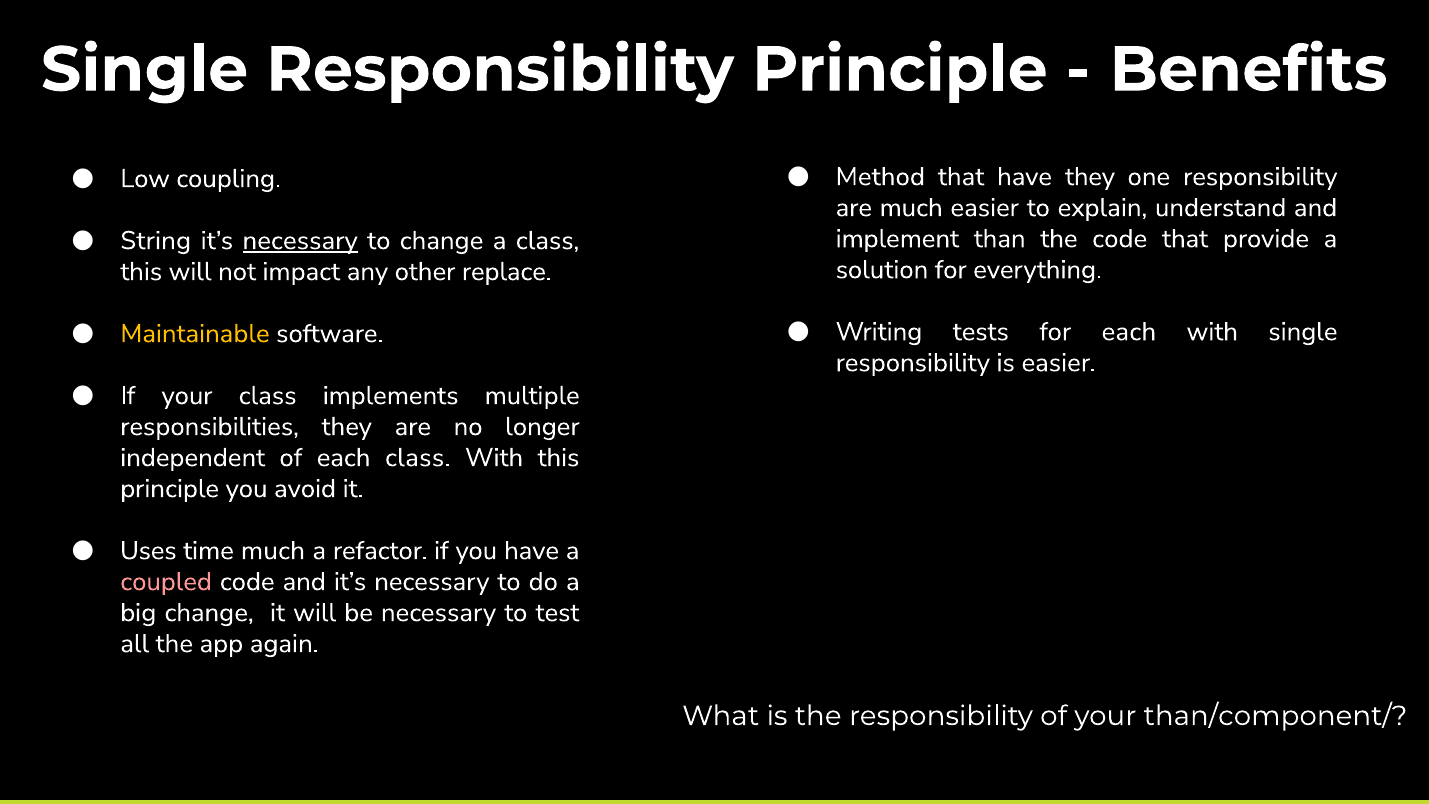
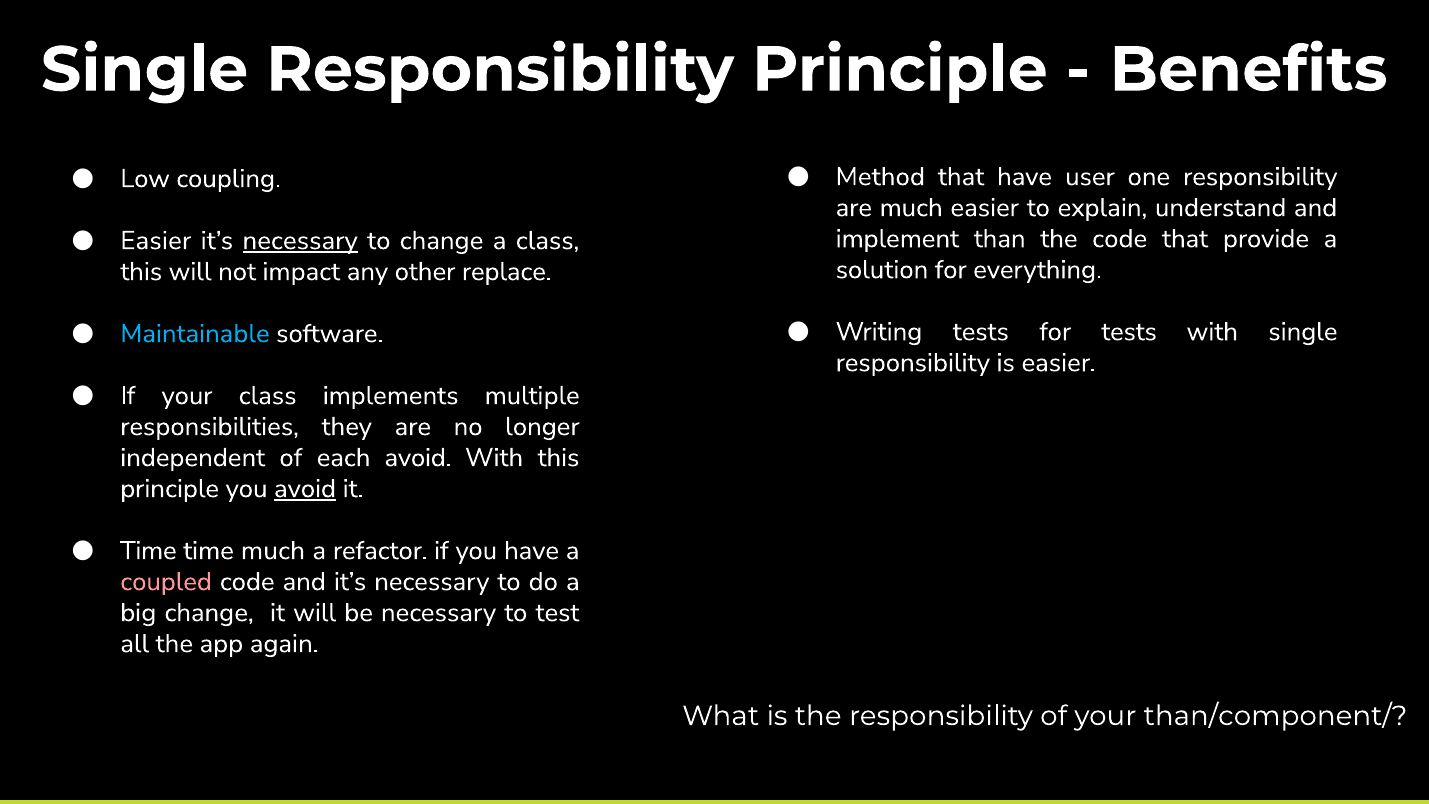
have they: they -> user (1090, 177)
String: String -> Easier (156, 241)
for each: each -> tests (1129, 332)
Maintainable colour: yellow -> light blue (195, 334)
each class: class -> avoid (418, 458)
avoid underline: none -> present (305, 489)
Uses: Uses -> Time (148, 551)
